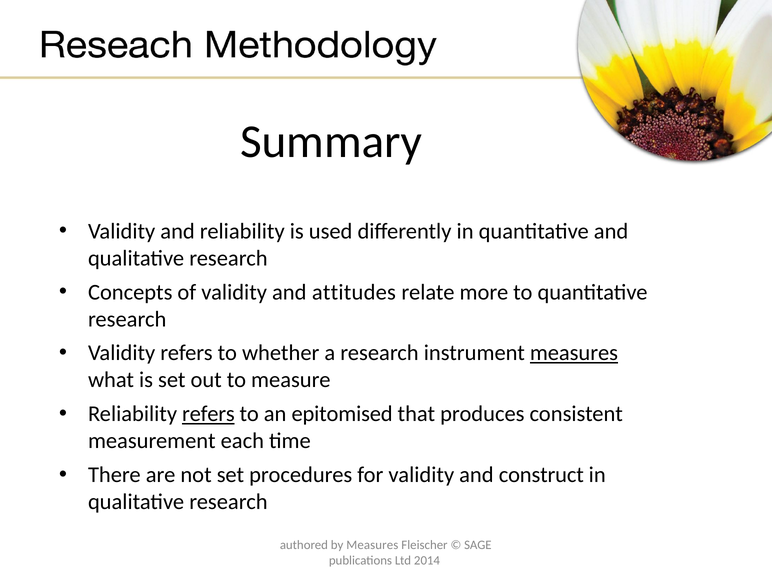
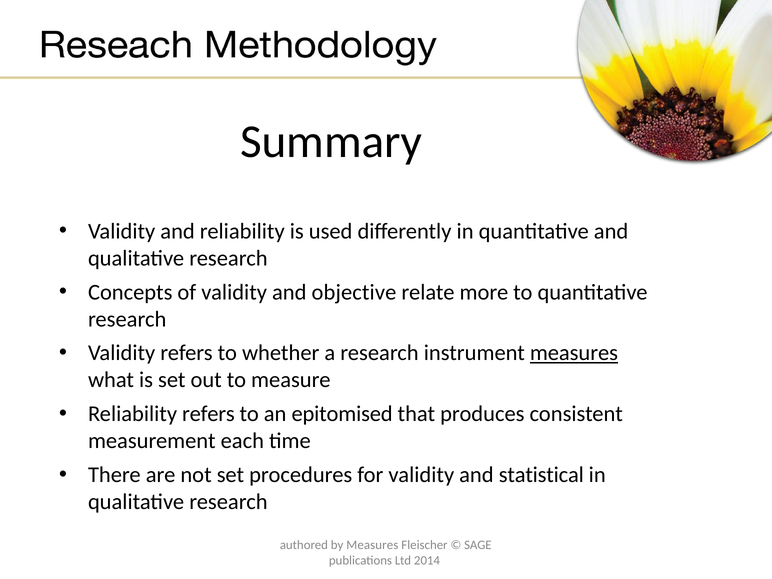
attitudes: attitudes -> objective (354, 292)
refers underline: present -> none (208, 414)
construct: construct -> statistical (541, 475)
